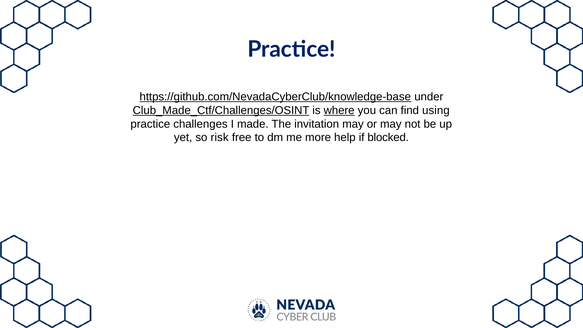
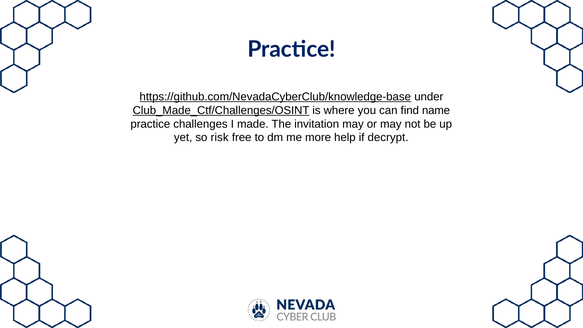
where underline: present -> none (339, 110)
using: using -> name (436, 110)
blocked: blocked -> decrypt (388, 138)
